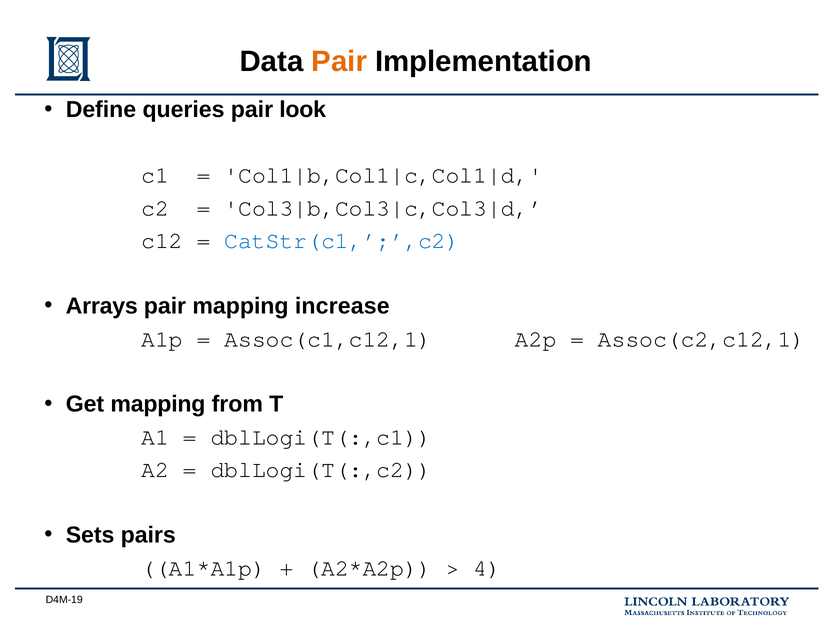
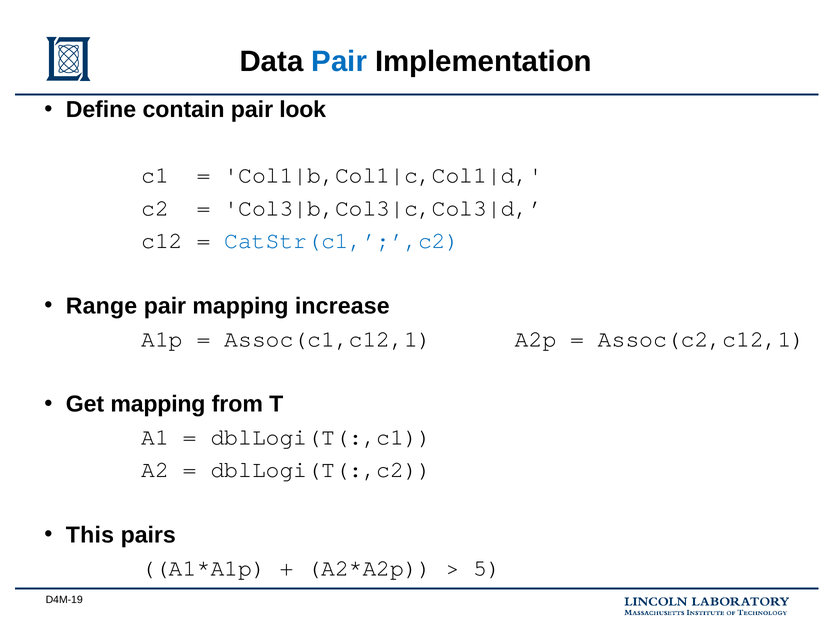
Pair colour: orange -> blue (339, 62)
queries: queries -> contain (184, 110)
Arrays: Arrays -> Range (101, 306)
Sets: Sets -> This (90, 535)
4: 4 -> 5 (487, 568)
